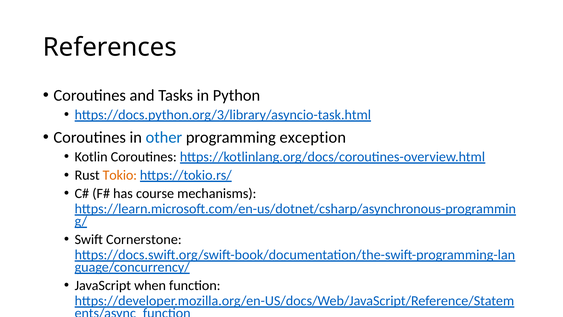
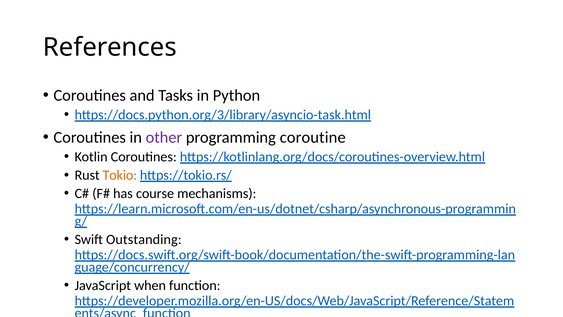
other colour: blue -> purple (164, 137)
exception: exception -> coroutine (313, 137)
Cornerstone: Cornerstone -> Outstanding (144, 239)
